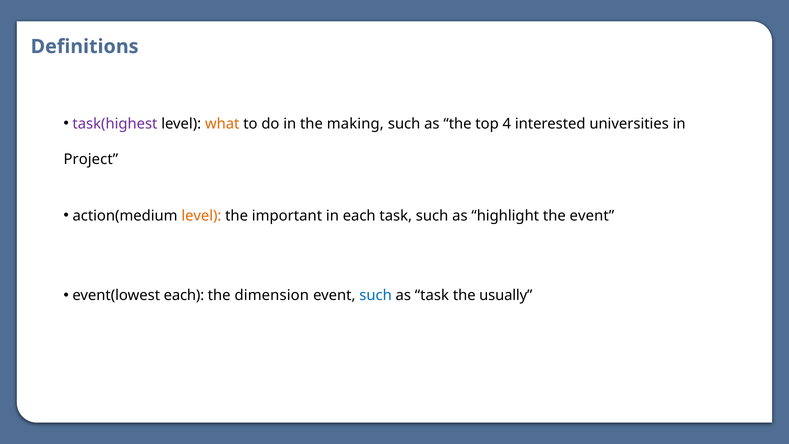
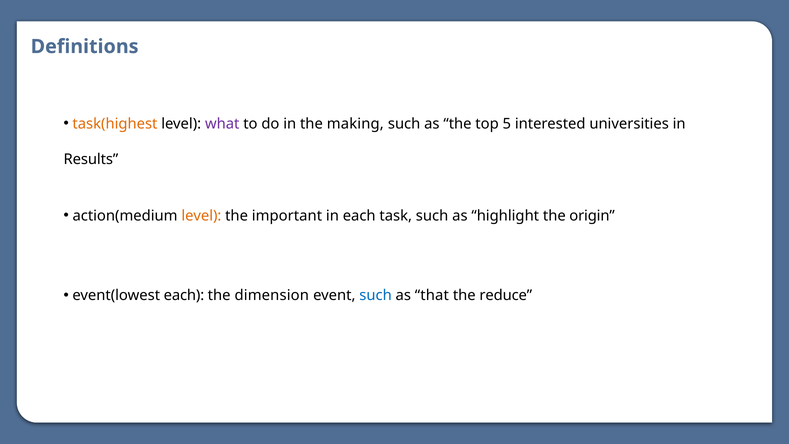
task(highest colour: purple -> orange (115, 124)
what colour: orange -> purple (222, 124)
4: 4 -> 5 (507, 124)
Project: Project -> Results (91, 159)
the event: event -> origin (592, 216)
as task: task -> that (432, 295)
usually: usually -> reduce (506, 295)
